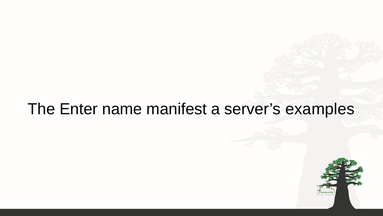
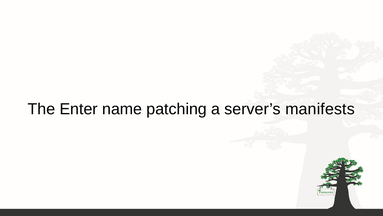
manifest: manifest -> patching (177, 109)
examples: examples -> manifests (320, 109)
